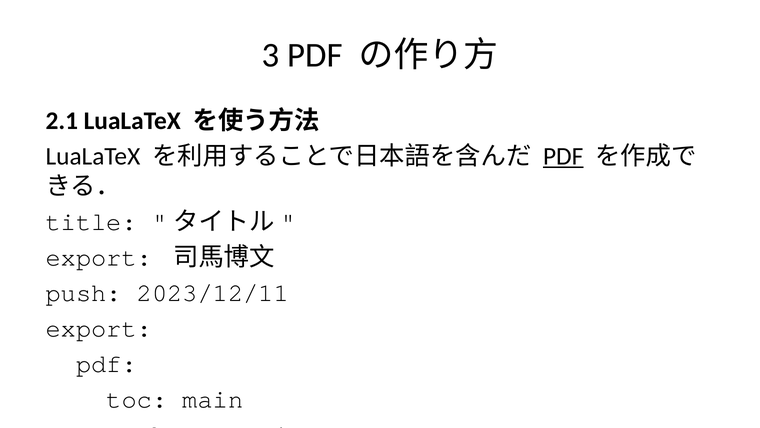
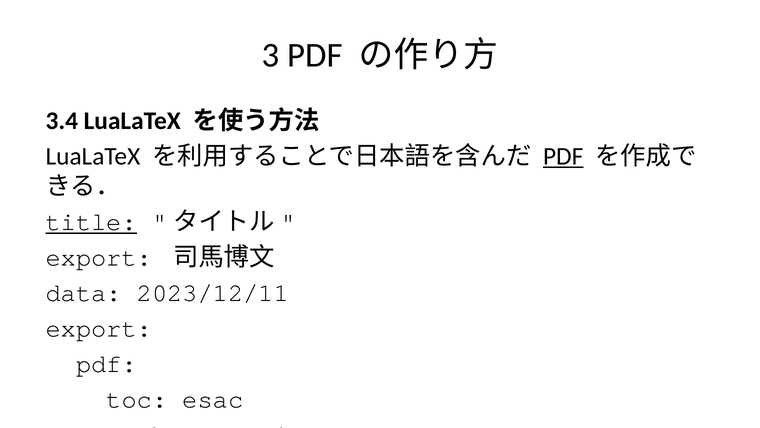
2.1: 2.1 -> 3.4 (62, 121)
title underline: none -> present (91, 222)
push: push -> data (84, 293)
toc main: main -> esac (213, 399)
